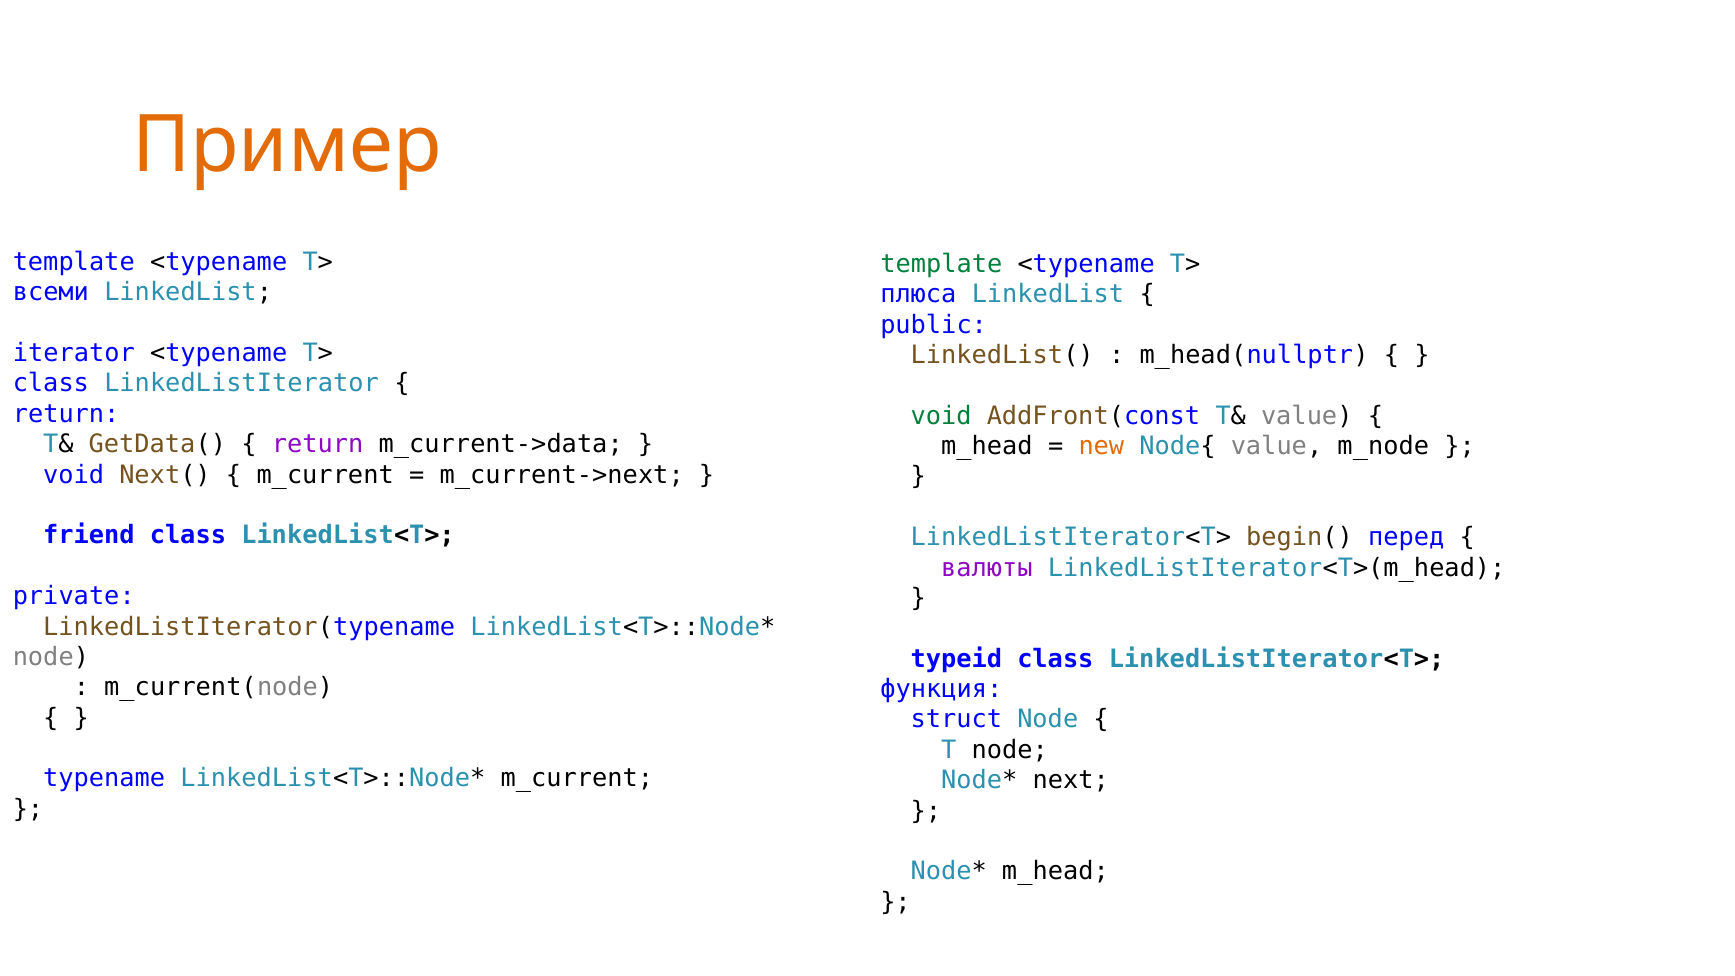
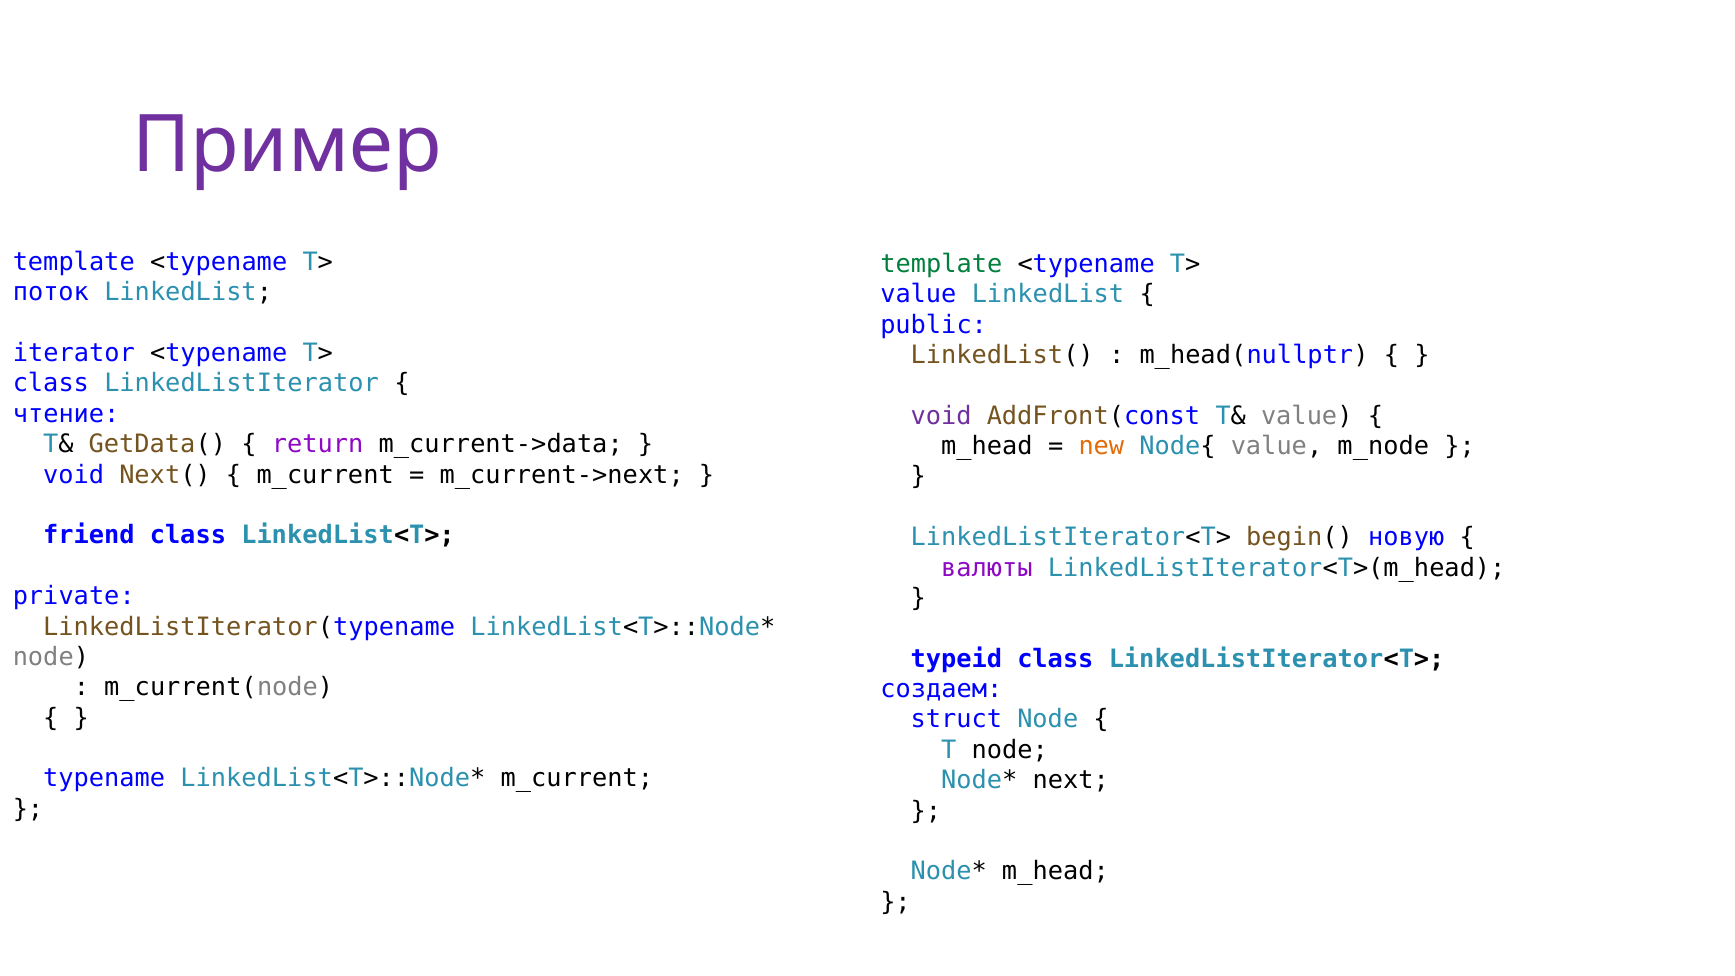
Пример colour: orange -> purple (287, 146)
всеми: всеми -> поток (51, 292)
плюса: плюса -> value (918, 294)
return: return -> чтение (66, 414)
void colour: green -> purple (941, 416)
перед: перед -> новую (1406, 537)
функция: функция -> создаем (941, 689)
